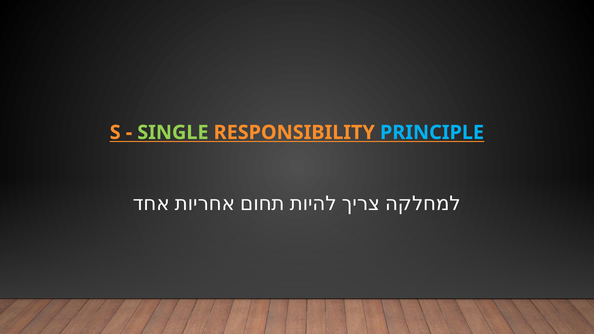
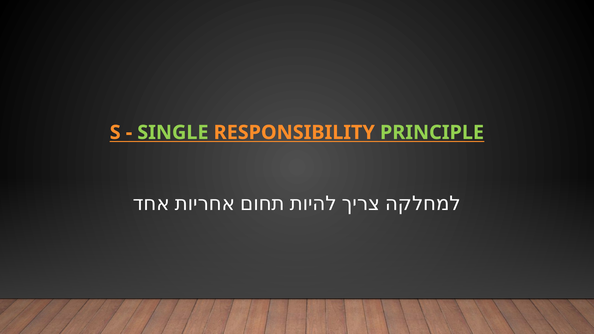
PRINCIPLE colour: light blue -> light green (432, 133)
